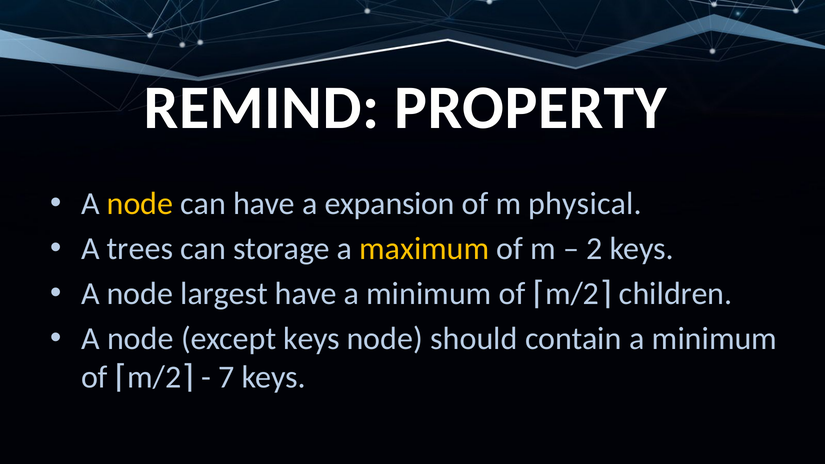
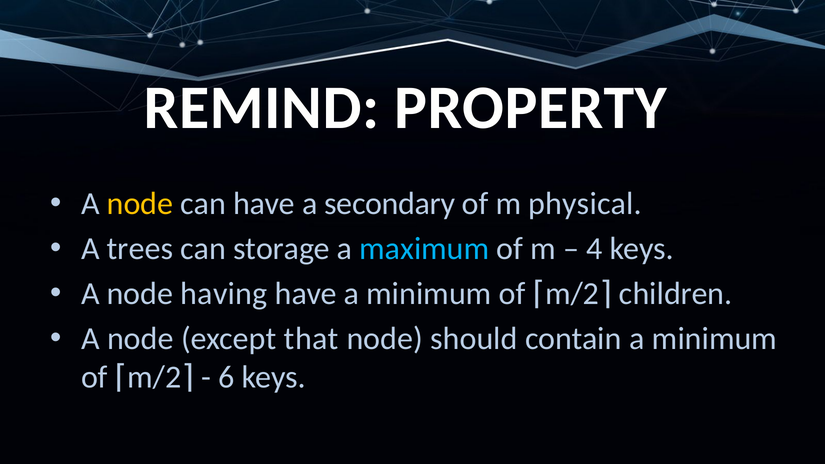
expansion: expansion -> secondary (390, 204)
maximum colour: yellow -> light blue (424, 249)
2: 2 -> 4 (595, 249)
largest: largest -> having (224, 294)
except keys: keys -> that (311, 339)
7: 7 -> 6 (226, 377)
